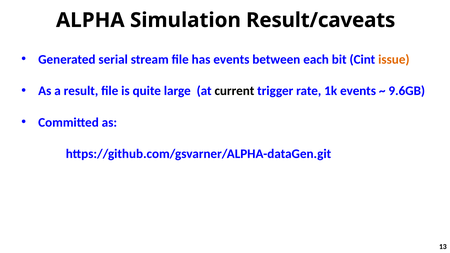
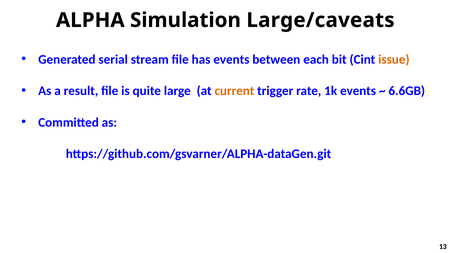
Result/caveats: Result/caveats -> Large/caveats (320, 20)
current colour: black -> orange (234, 91)
9.6GB: 9.6GB -> 6.6GB (407, 91)
